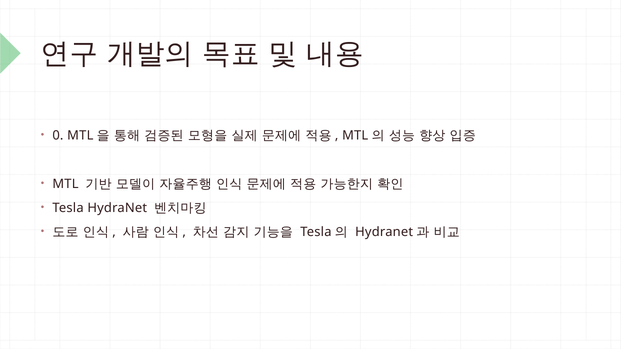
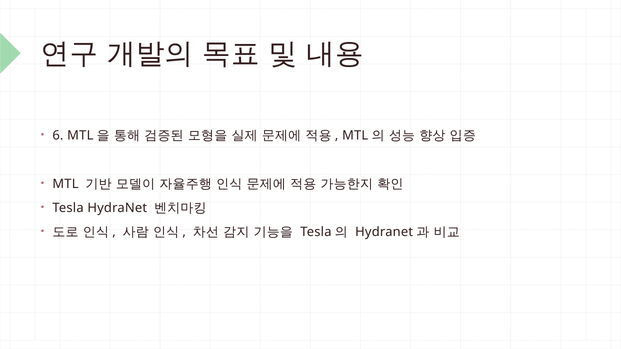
0: 0 -> 6 (58, 136)
